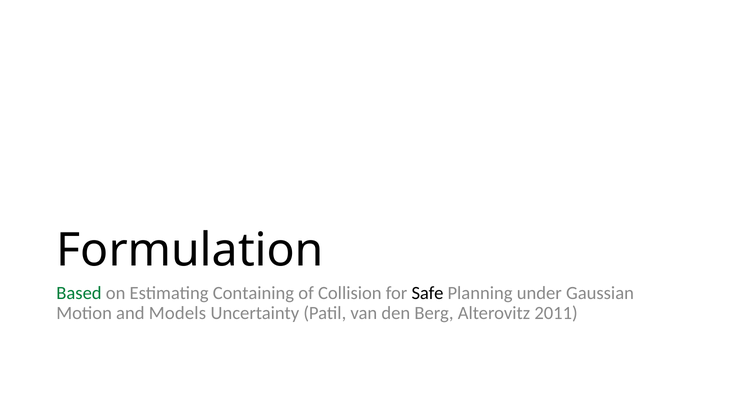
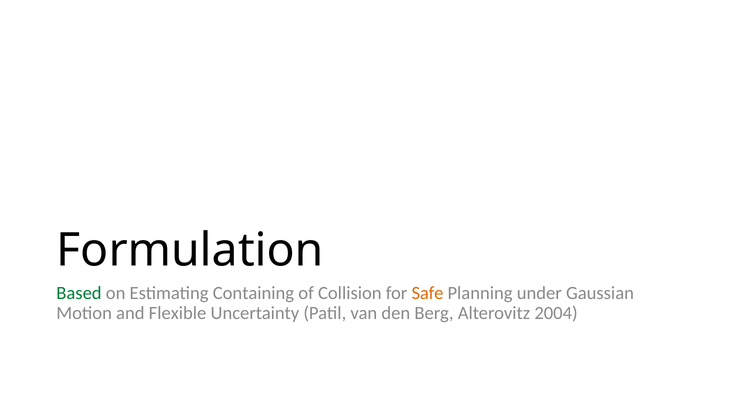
Safe colour: black -> orange (427, 293)
Models: Models -> Flexible (178, 313)
2011: 2011 -> 2004 (556, 313)
